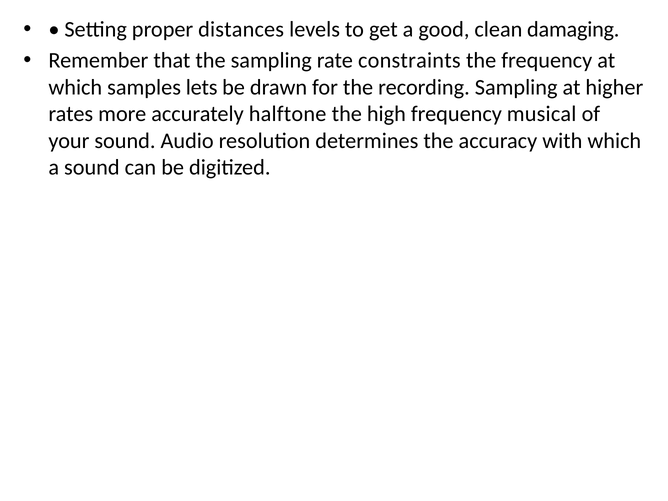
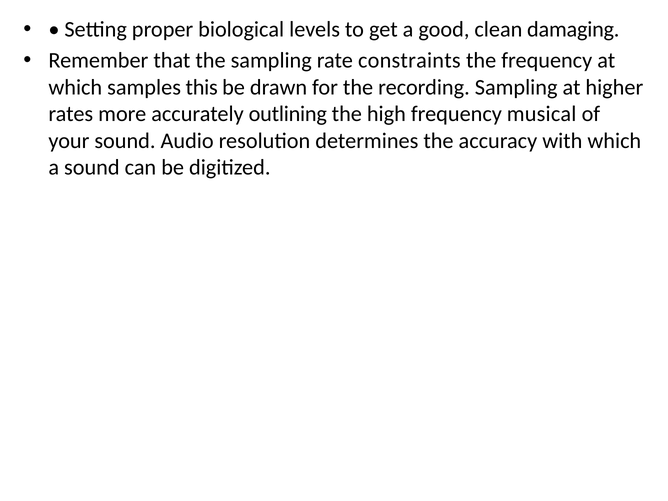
distances: distances -> biological (241, 29)
lets: lets -> this (202, 87)
halftone: halftone -> outlining (288, 114)
